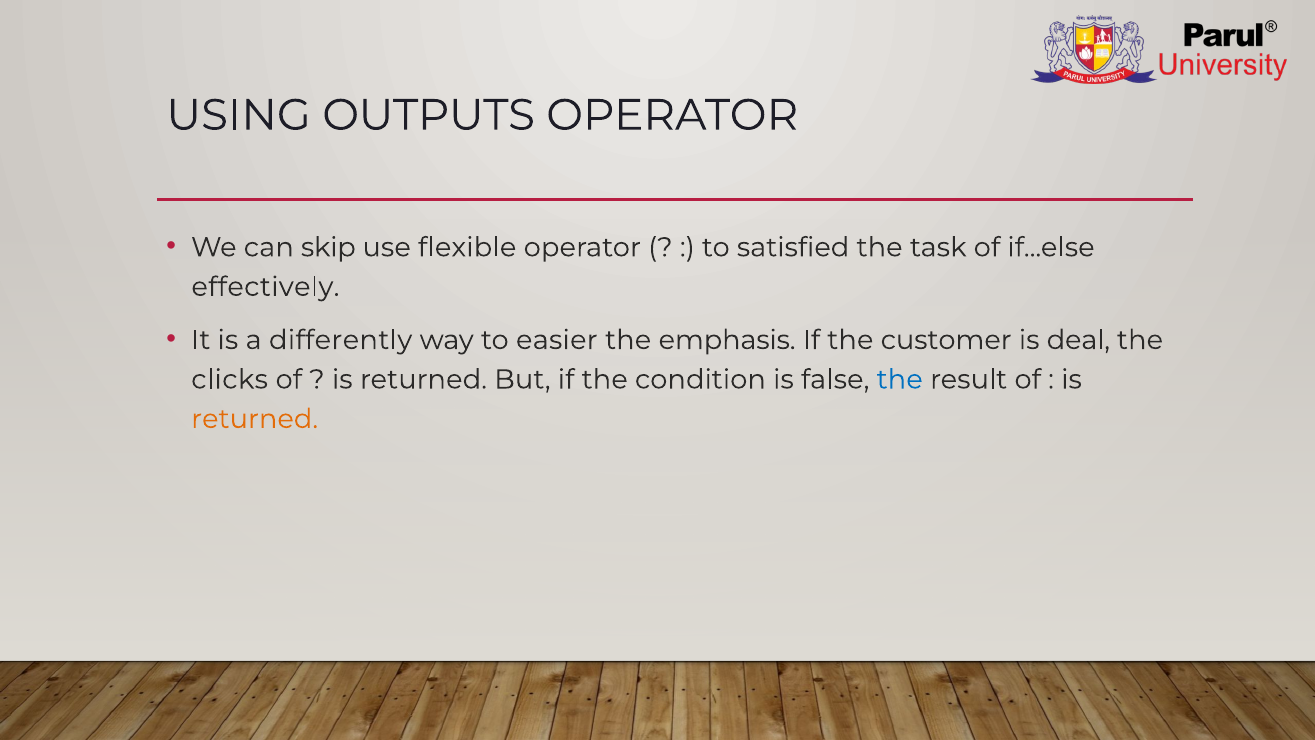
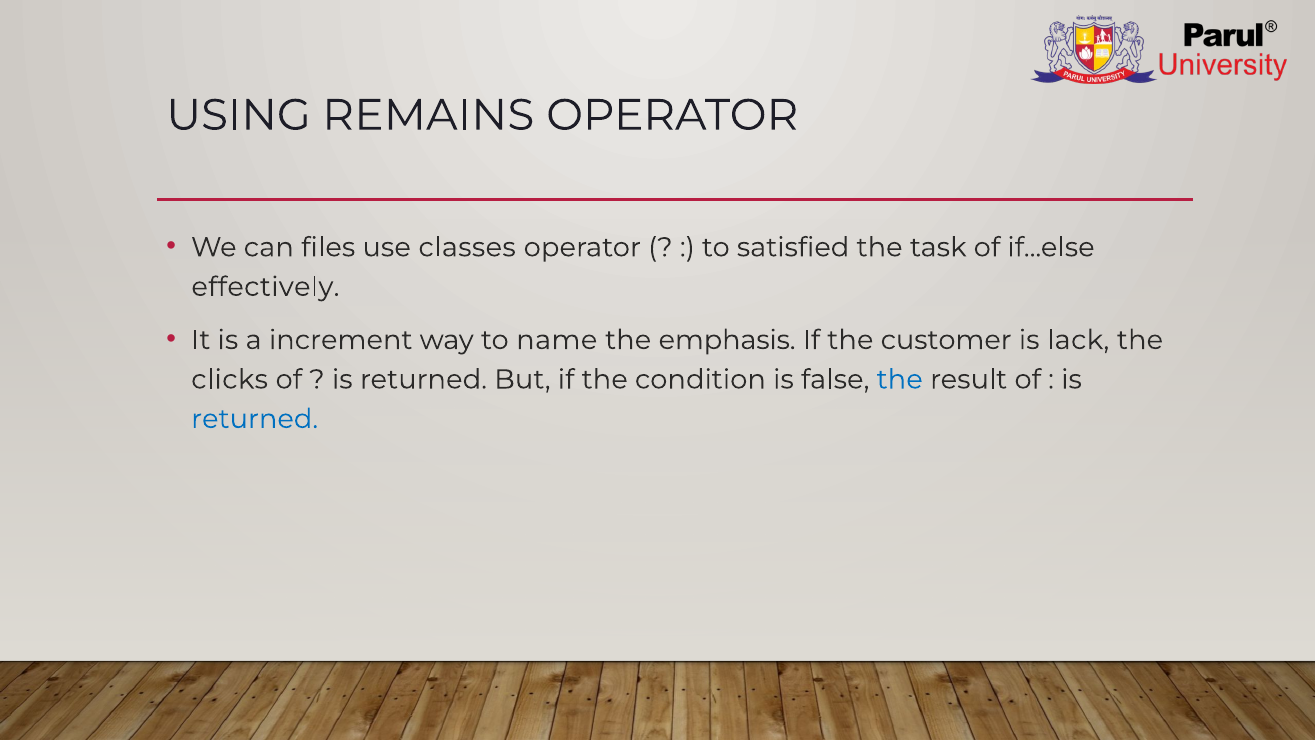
OUTPUTS: OUTPUTS -> REMAINS (428, 115)
skip: skip -> files (328, 247)
flexible: flexible -> classes (467, 247)
differently: differently -> increment (341, 340)
easier: easier -> name (557, 340)
deal: deal -> lack (1078, 340)
returned colour: orange -> blue (255, 419)
